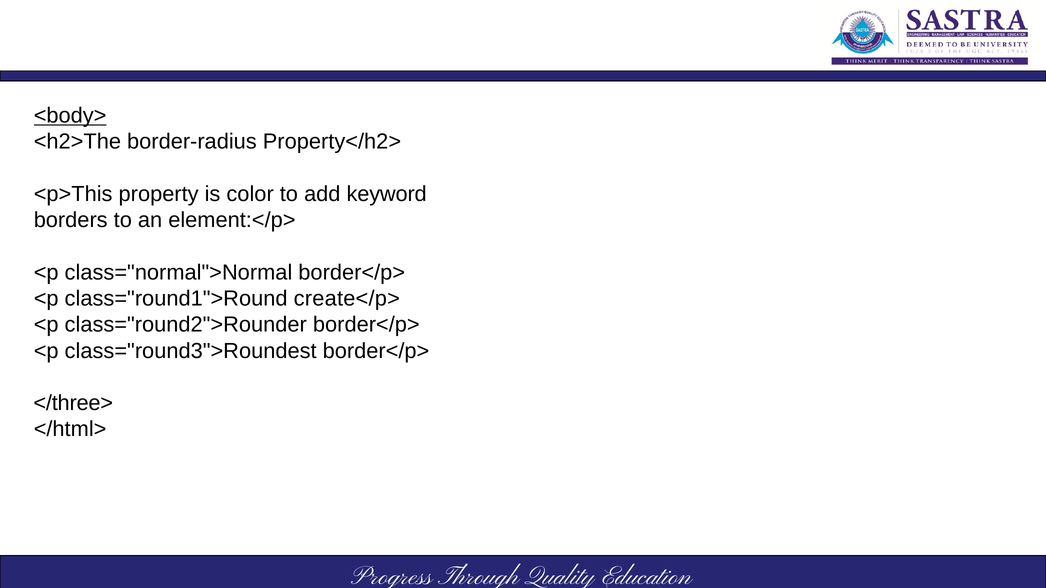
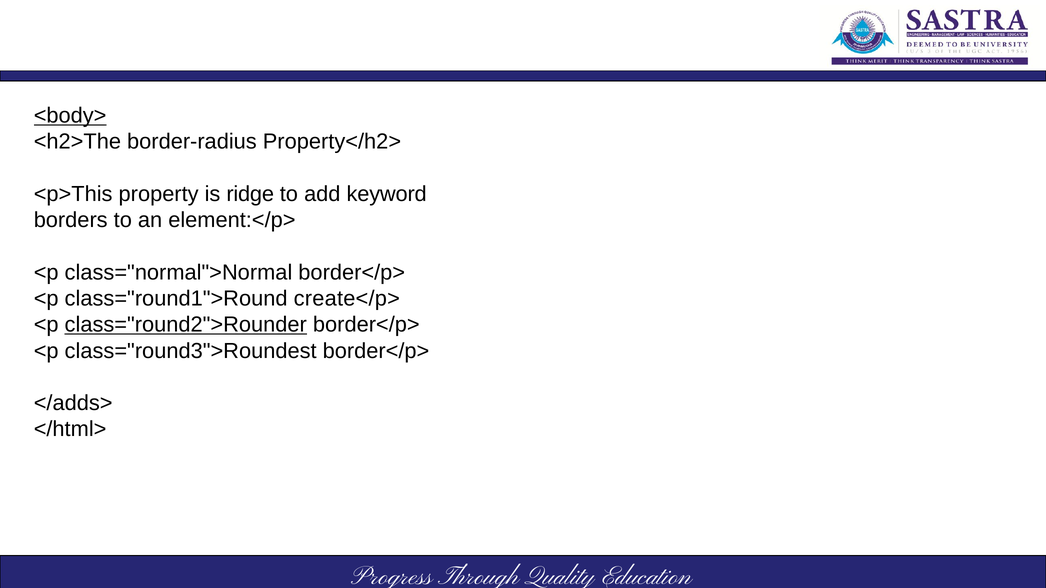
color: color -> ridge (250, 194)
class="round2">Rounder underline: none -> present (186, 325)
</three>: </three> -> </adds> (73, 403)
